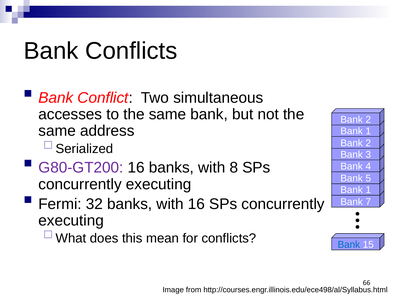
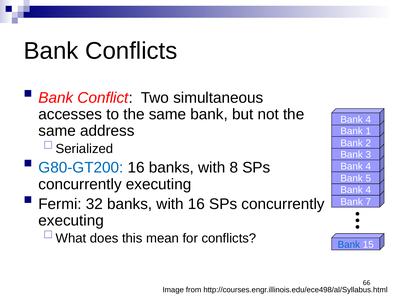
2: 2 -> 4 (368, 119)
G80-GT200 colour: purple -> blue (81, 167)
1: 1 -> 4 (368, 190)
